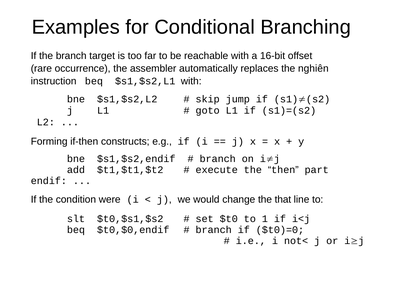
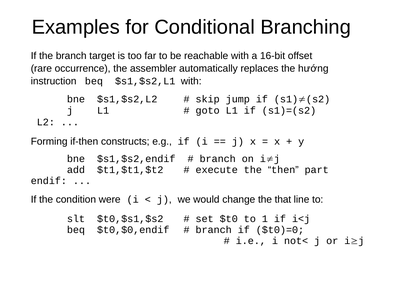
nghiên: nghiên -> hướng (313, 68)
